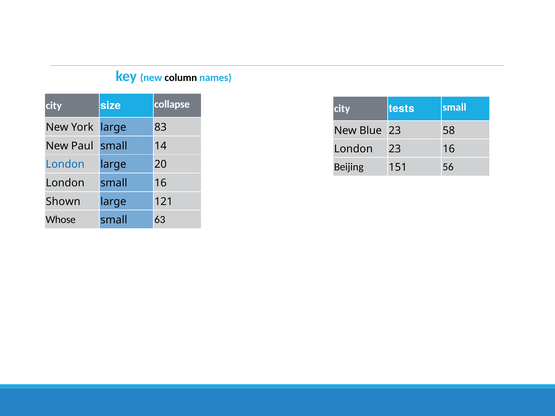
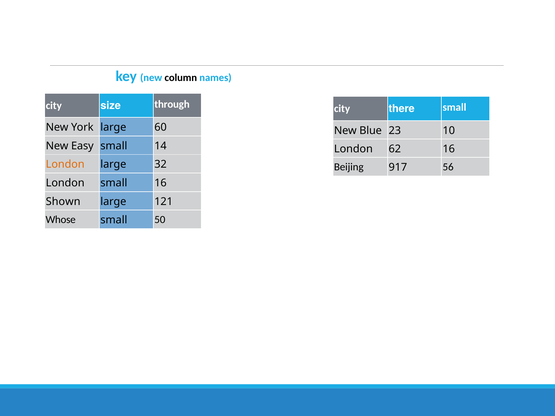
collapse: collapse -> through (172, 104)
tests: tests -> there (402, 109)
83: 83 -> 60 (161, 127)
58: 58 -> 10 (449, 131)
Paul: Paul -> Easy (82, 146)
London 23: 23 -> 62 (395, 149)
London colour: blue -> orange (65, 165)
20: 20 -> 32 (161, 165)
151: 151 -> 917 (398, 167)
63: 63 -> 50 (160, 220)
